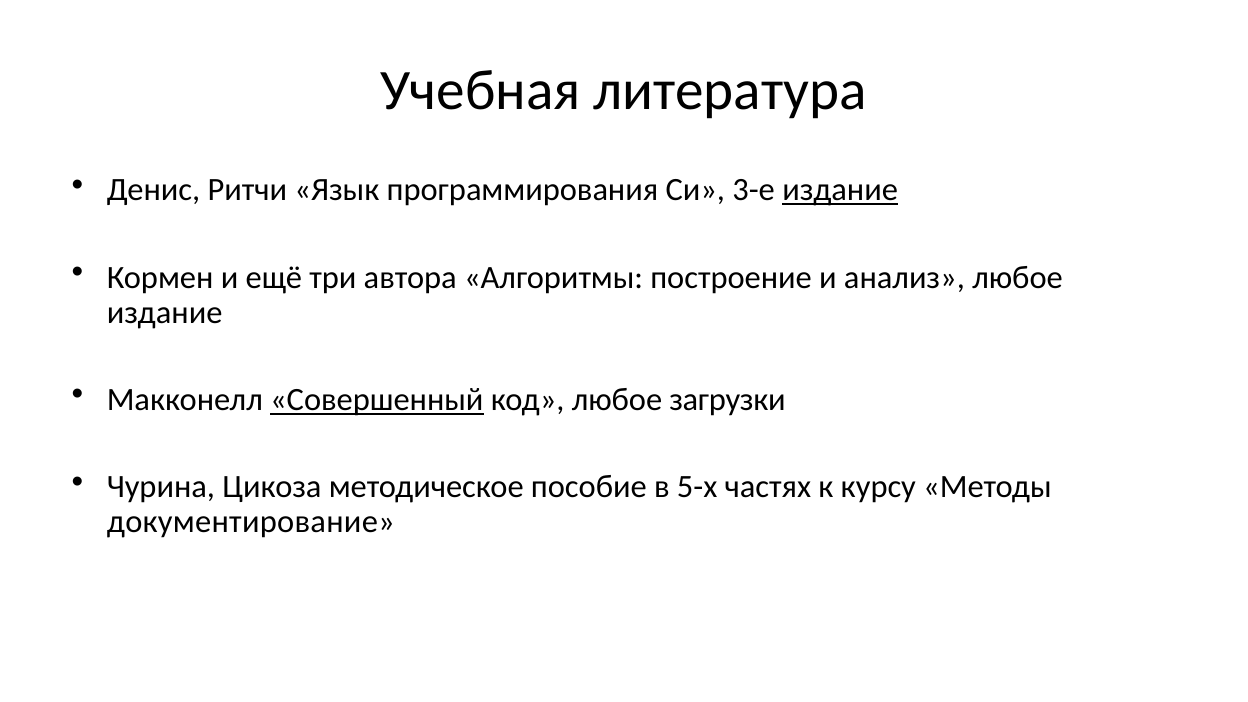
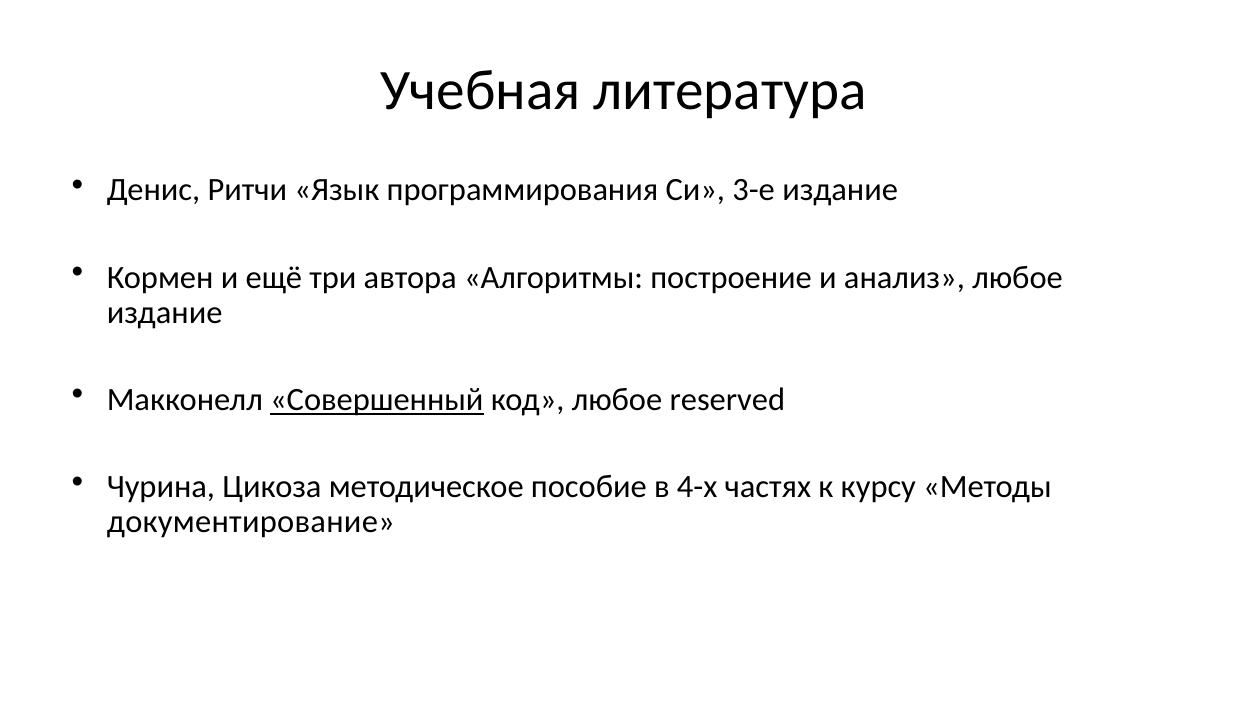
издание underline: present -> none (840, 190)
загрузки: загрузки -> reserved (727, 400)
5-х: 5-х -> 4-х (697, 487)
